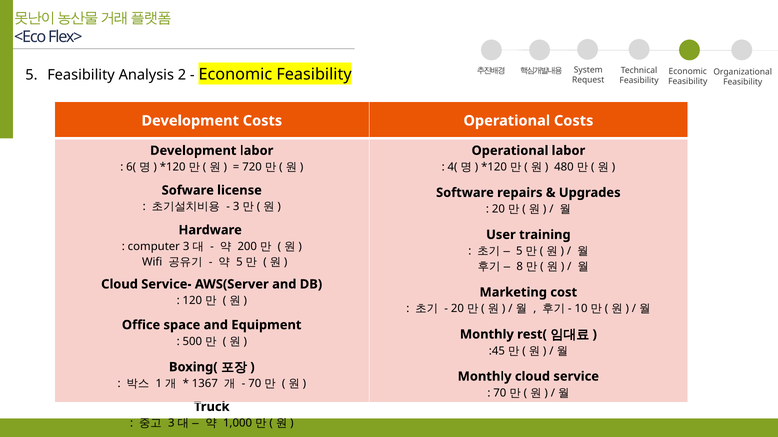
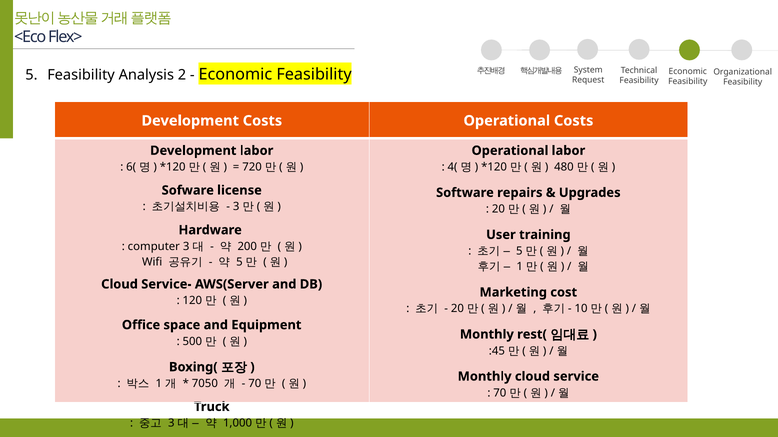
8: 8 -> 1 (520, 267)
1367: 1367 -> 7050 (205, 384)
